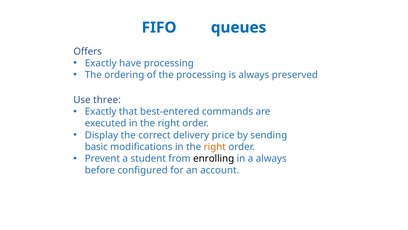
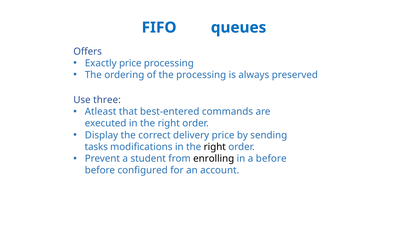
Exactly have: have -> price (130, 63)
Exactly: Exactly -> Atleast (101, 111)
basic: basic -> tasks (96, 147)
right colour: orange -> black (215, 147)
a always: always -> before (271, 158)
